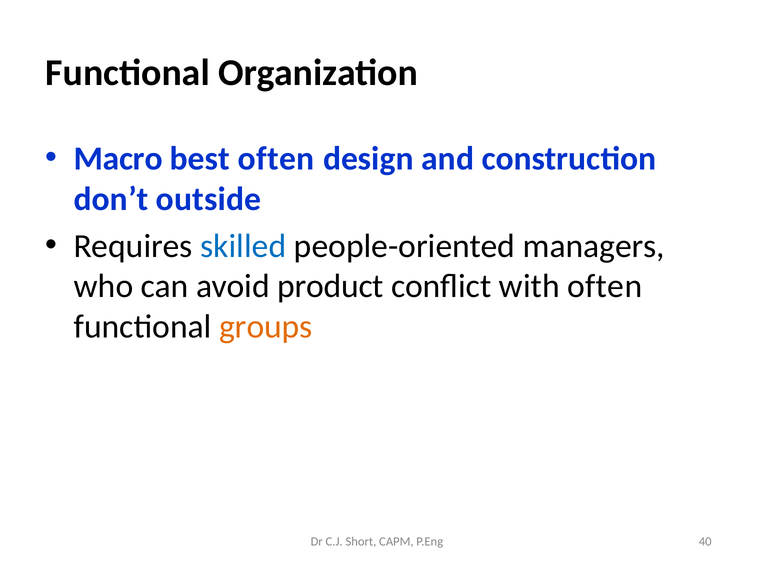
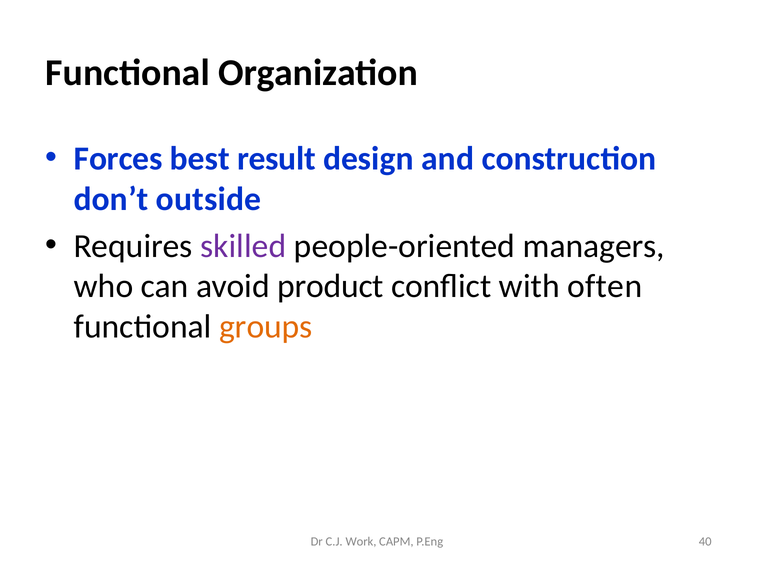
Macro: Macro -> Forces (118, 159)
best often: often -> result (276, 159)
skilled colour: blue -> purple (243, 246)
Short: Short -> Work (361, 542)
